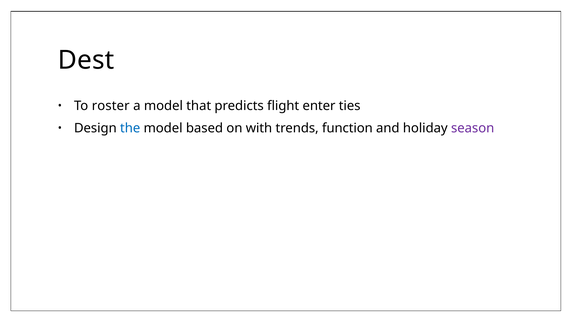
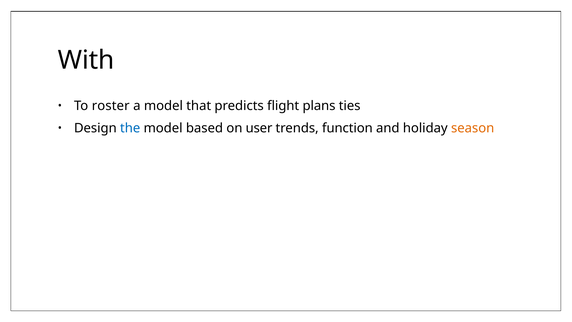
Dest: Dest -> With (86, 60)
enter: enter -> plans (319, 106)
with: with -> user (259, 128)
season colour: purple -> orange (473, 128)
